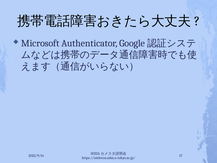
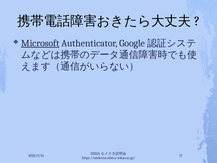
Microsoft underline: none -> present (40, 43)
